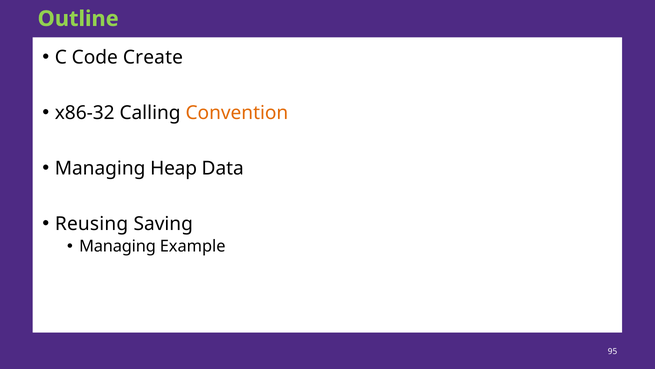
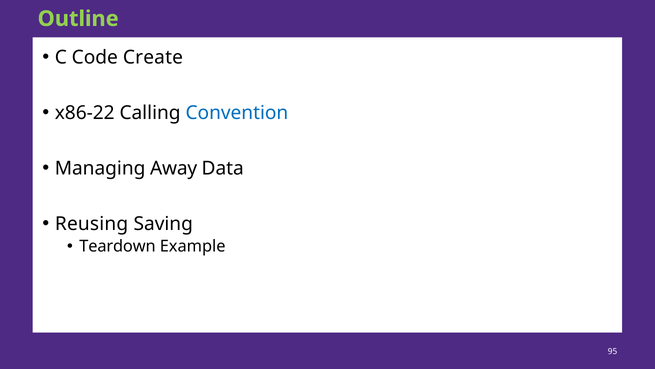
x86-32: x86-32 -> x86-22 (85, 113)
Convention colour: orange -> blue (237, 113)
Heap: Heap -> Away (174, 168)
Managing: Managing -> Teardown (117, 246)
